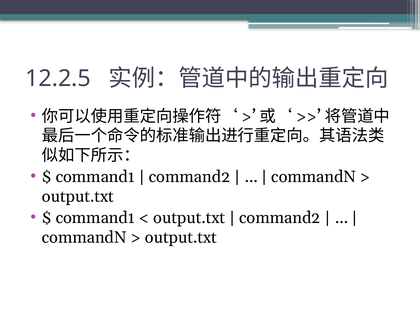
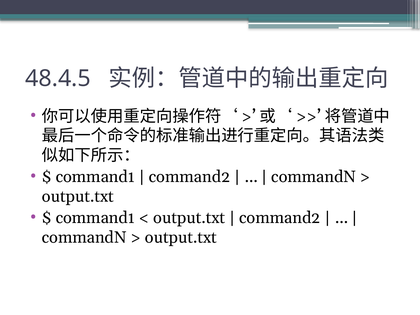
12.2.5: 12.2.5 -> 48.4.5 (58, 79)
